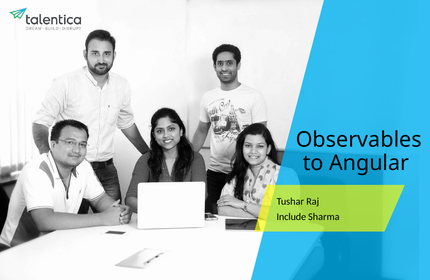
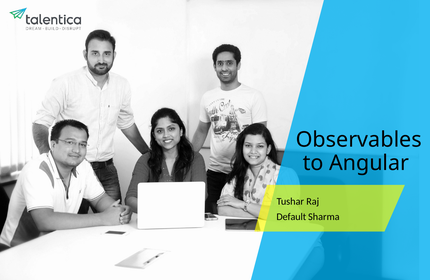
Include: Include -> Default (291, 217)
